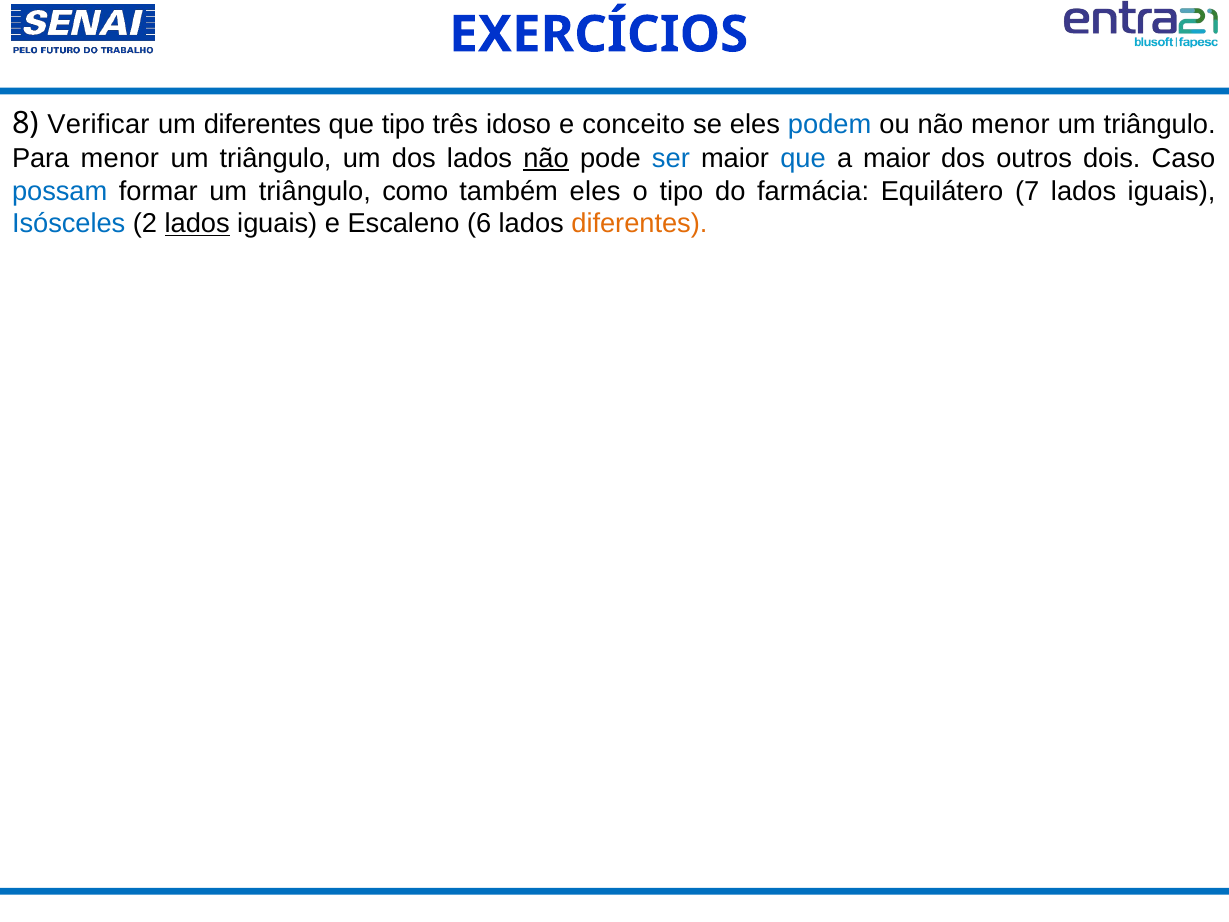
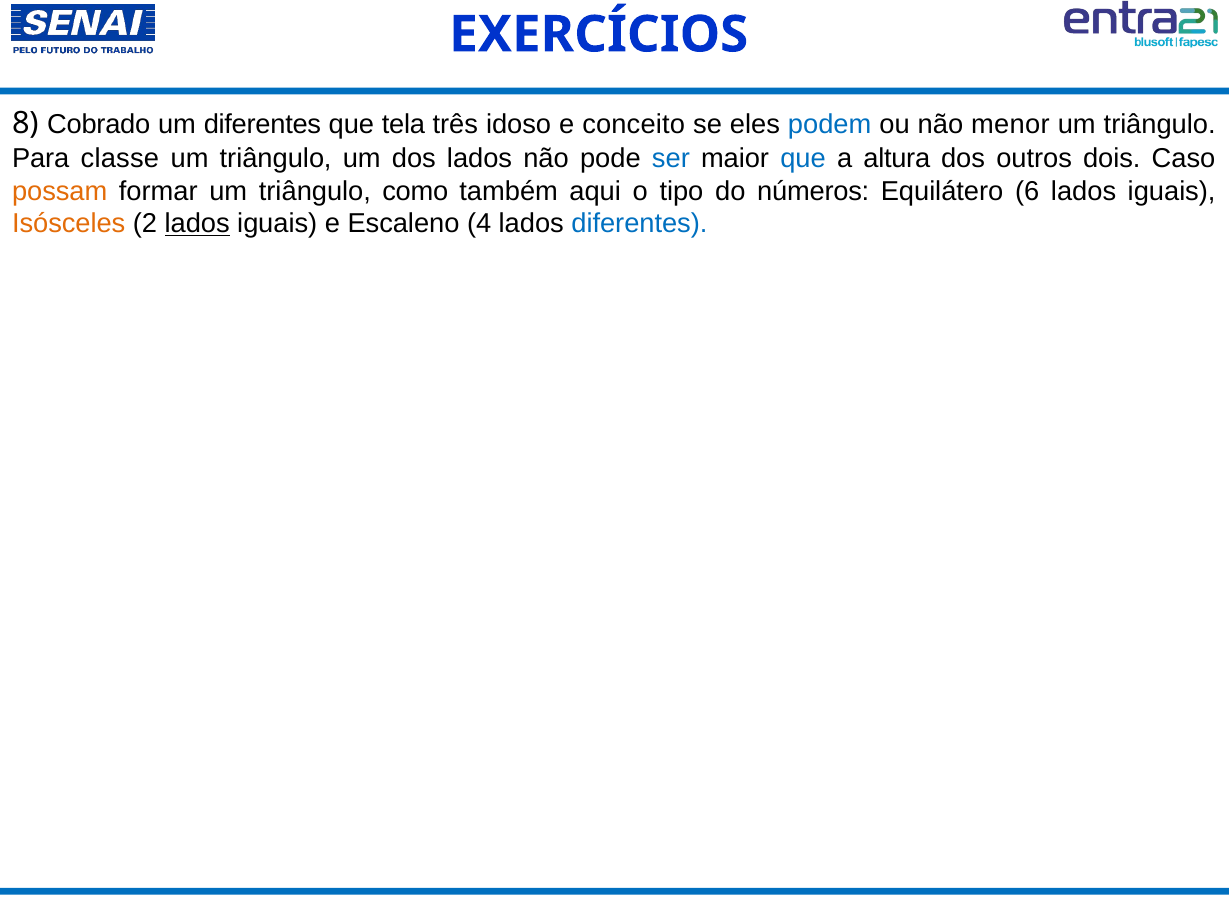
Verificar: Verificar -> Cobrado (99, 125)
que tipo: tipo -> tela (403, 125)
Para menor: menor -> classe (120, 158)
não underline: present -> none (546, 158)
a maior: maior -> altura (897, 158)
possam colour: blue -> orange (60, 191)
também eles: eles -> aqui (595, 191)
farmácia: farmácia -> números (813, 191)
7: 7 -> 6 (1027, 191)
Isósceles colour: blue -> orange (69, 224)
6: 6 -> 4 (479, 224)
diferentes colour: orange -> blue (639, 224)
